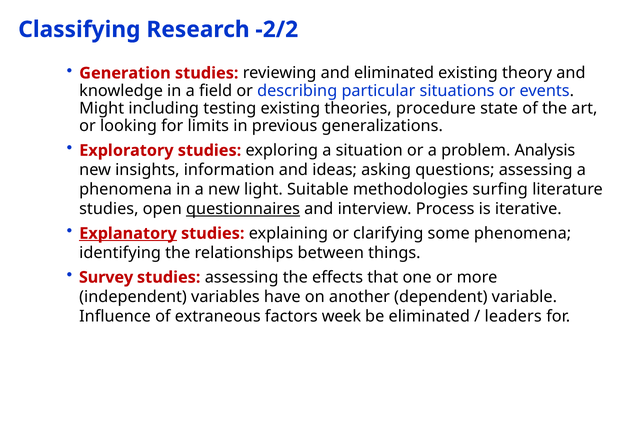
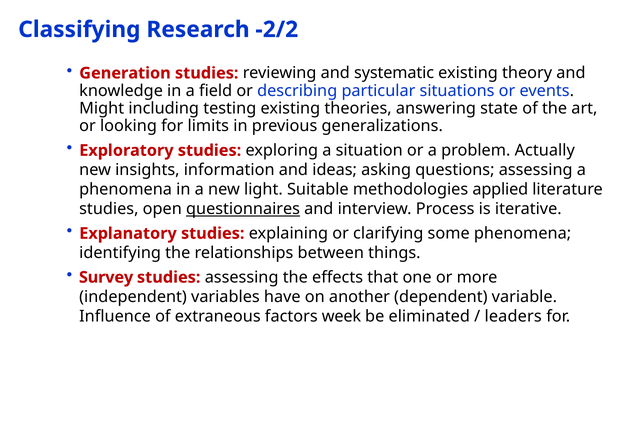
and eliminated: eliminated -> systematic (394, 73)
procedure: procedure -> answering (436, 108)
Analysis: Analysis -> Actually (545, 150)
surfing: surfing -> applied (500, 189)
Explanatory underline: present -> none (128, 233)
